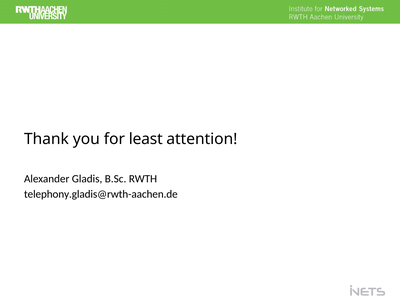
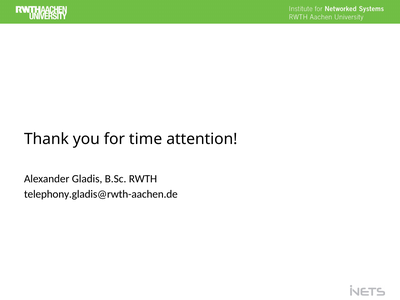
least: least -> time (146, 139)
